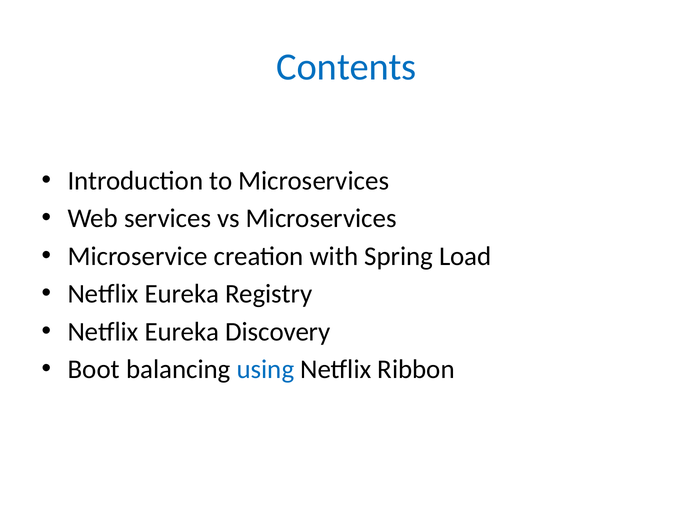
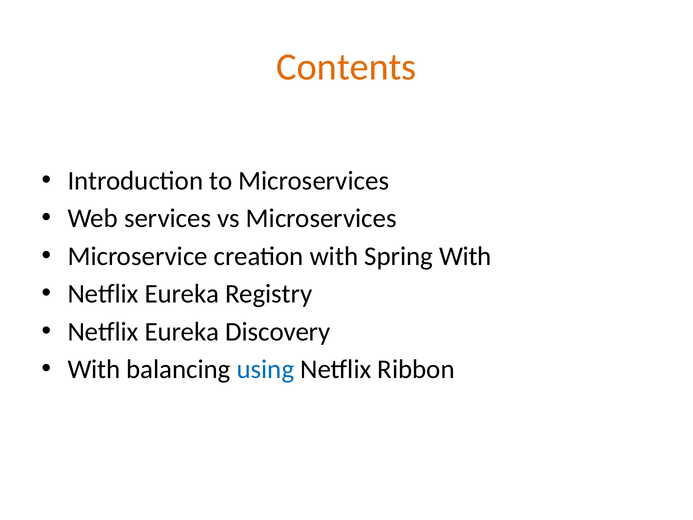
Contents colour: blue -> orange (347, 67)
Spring Load: Load -> With (465, 256)
Boot: Boot -> With (94, 369)
